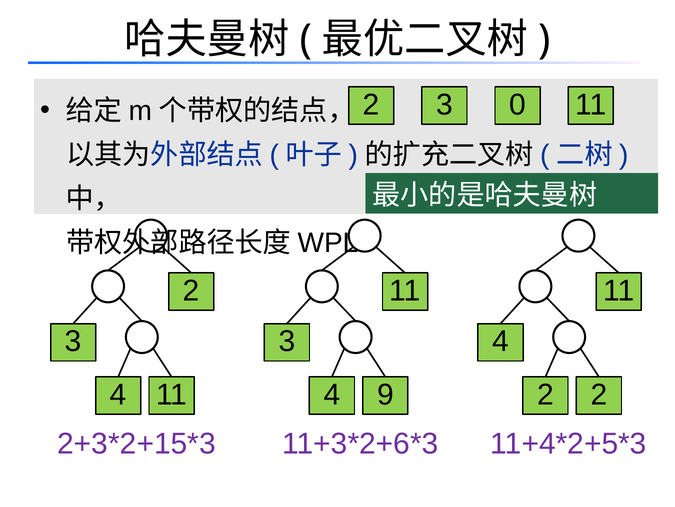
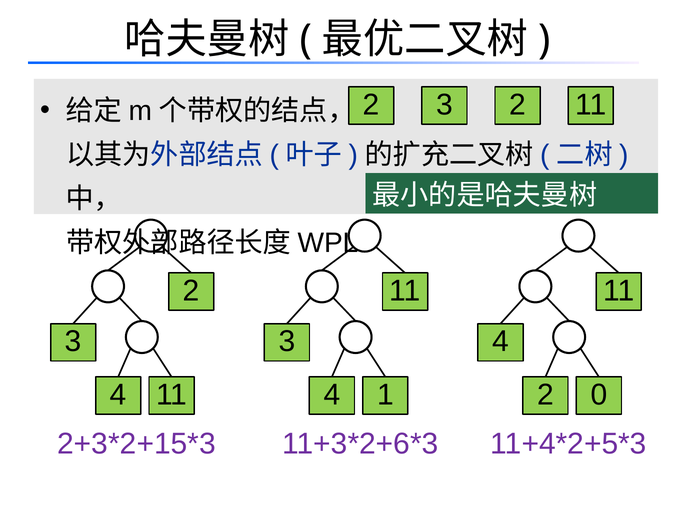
3 0: 0 -> 2 (518, 104)
9: 9 -> 1 (385, 394)
2 2: 2 -> 0 (599, 394)
